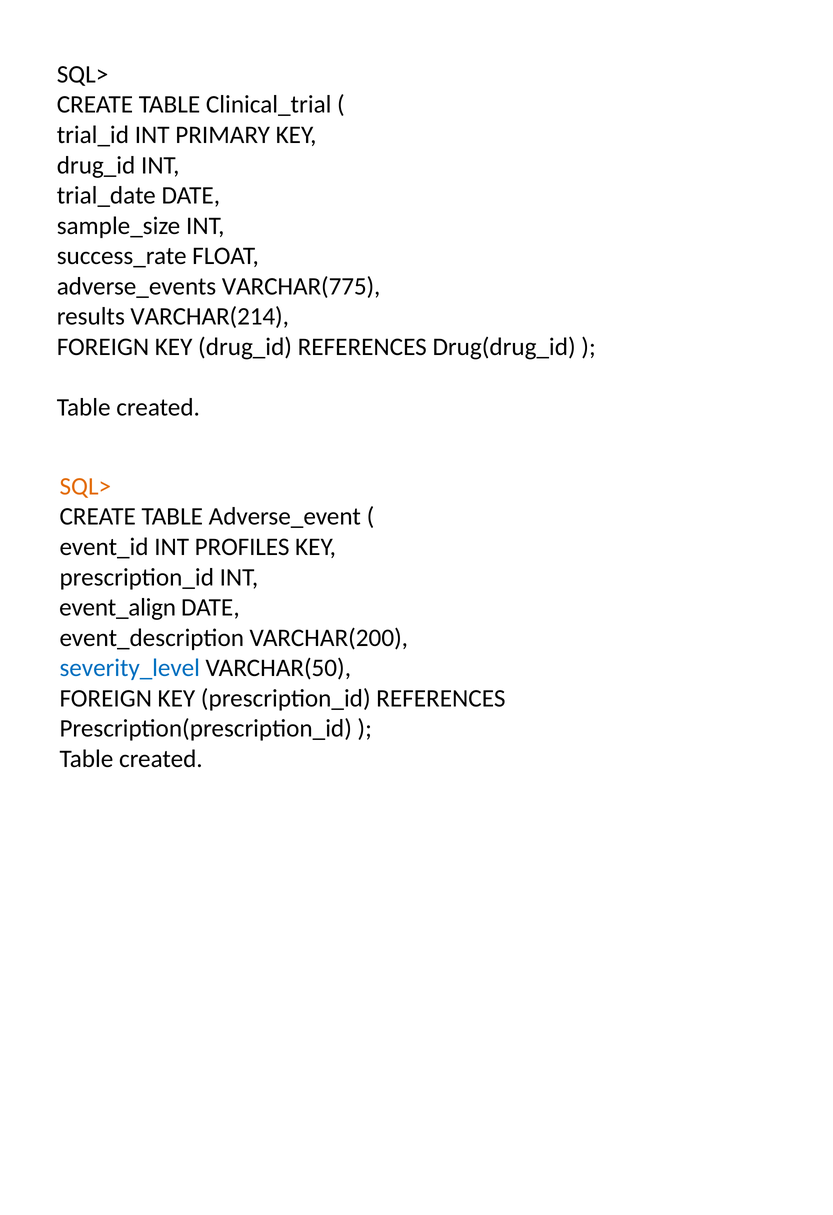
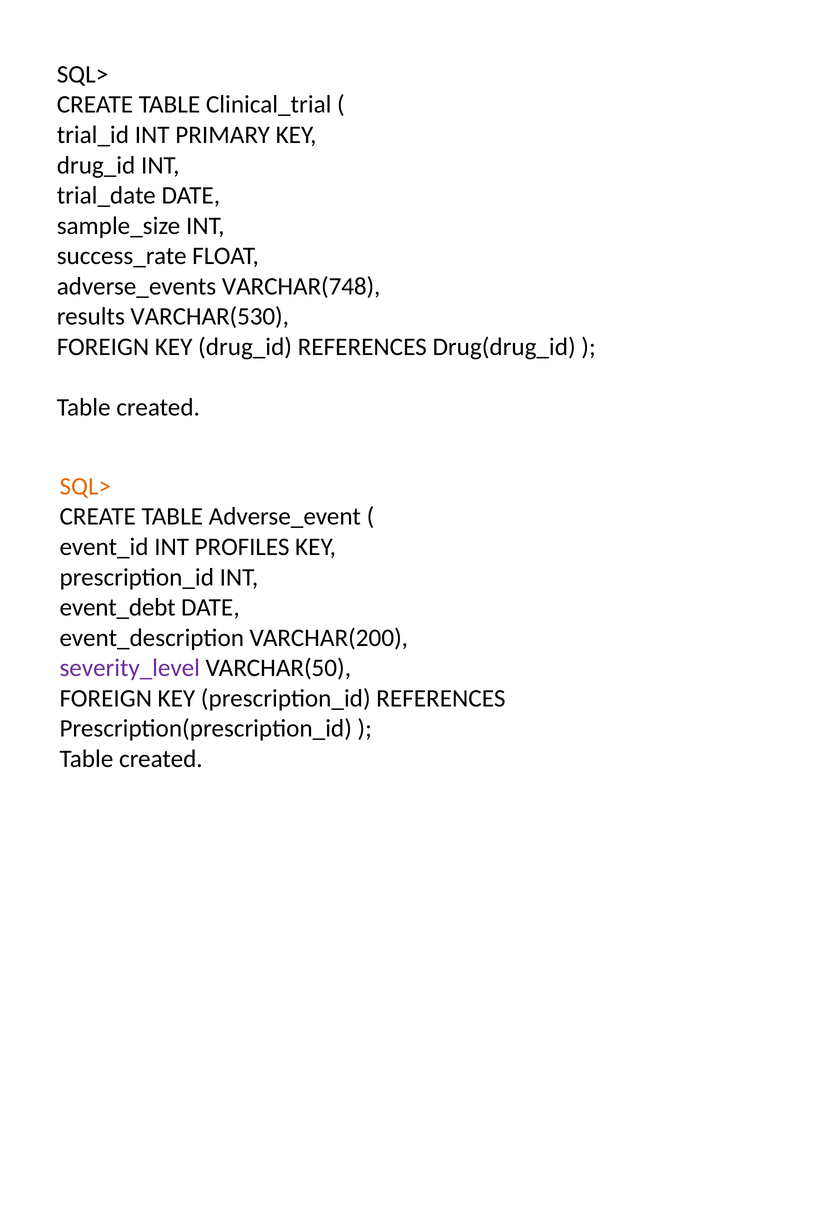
VARCHAR(775: VARCHAR(775 -> VARCHAR(748 (301, 286)
VARCHAR(214: VARCHAR(214 -> VARCHAR(530 (210, 316)
event_align: event_align -> event_debt (118, 607)
severity_level colour: blue -> purple (130, 667)
